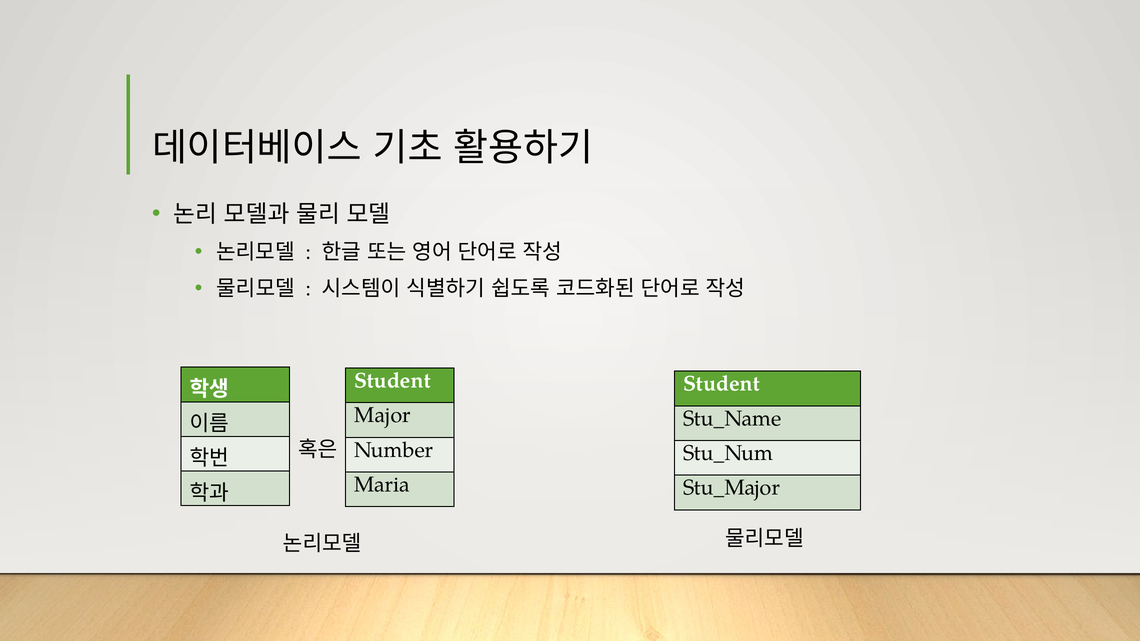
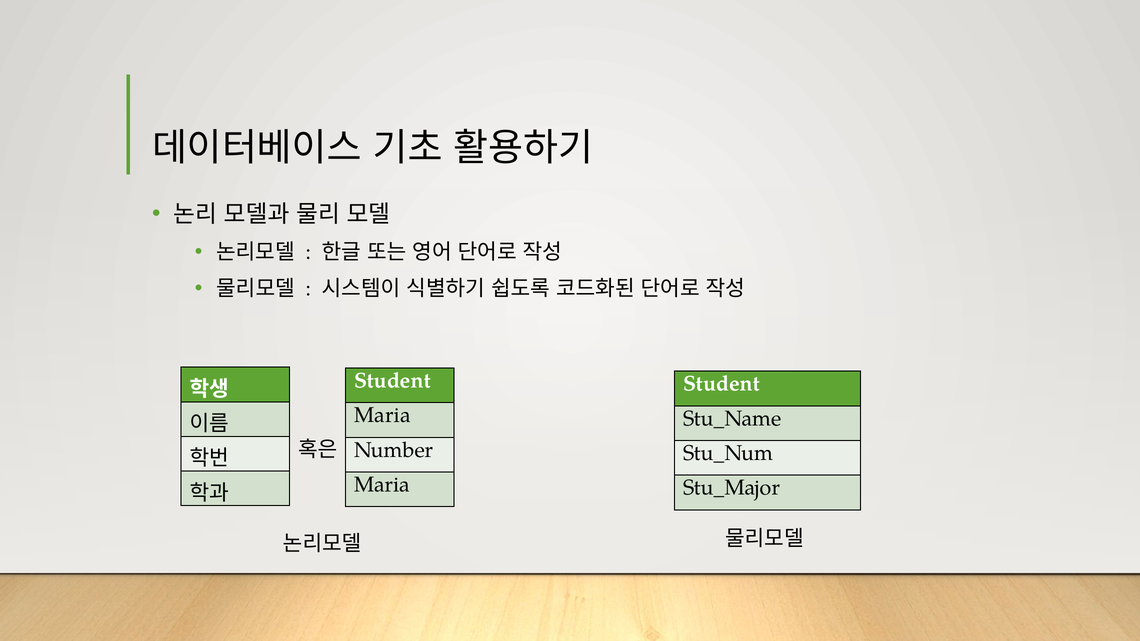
Major: Major -> Maria (382, 416)
